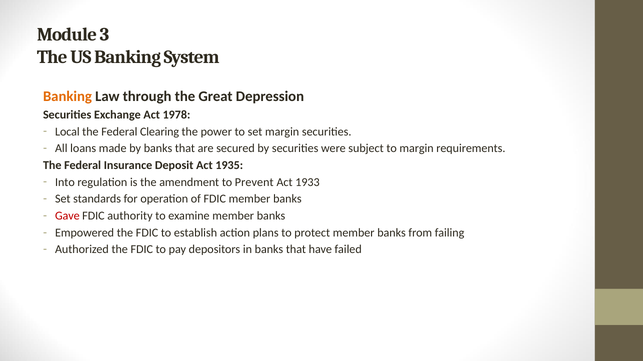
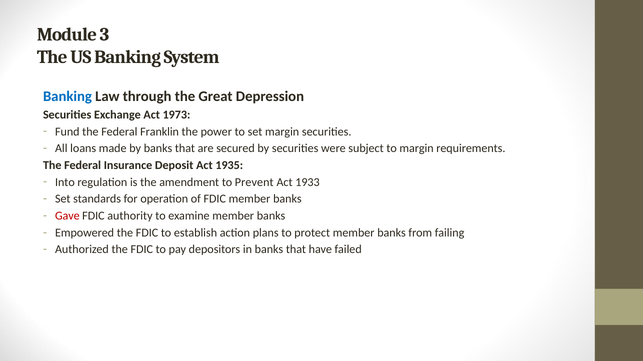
Banking colour: orange -> blue (67, 97)
1978: 1978 -> 1973 (177, 115)
Local: Local -> Fund (67, 132)
Clearing: Clearing -> Franklin (160, 132)
